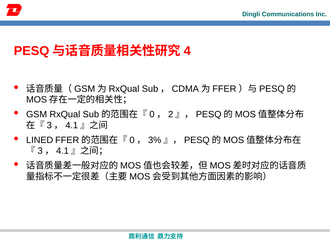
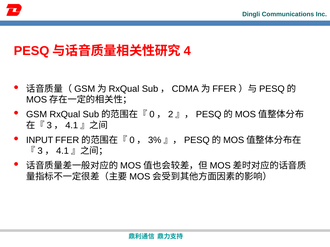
LINED: LINED -> INPUT (40, 140)
